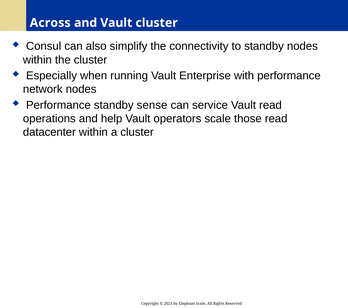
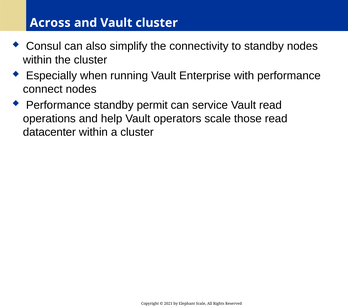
network: network -> connect (43, 89)
sense: sense -> permit (152, 105)
